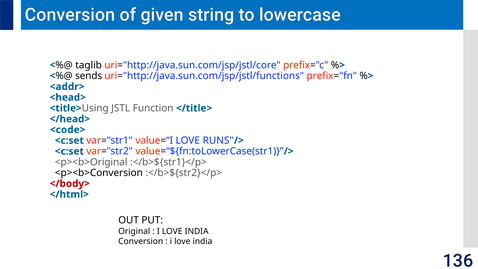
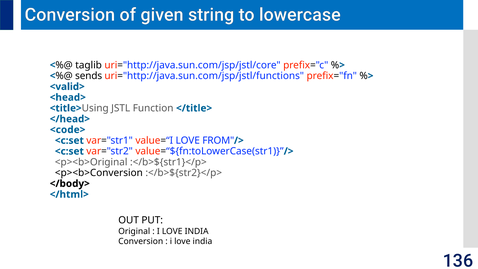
<addr>: <addr> -> <valid> (67, 87)
RUNS: RUNS -> FROM (218, 140)
</body> colour: red -> black (70, 184)
